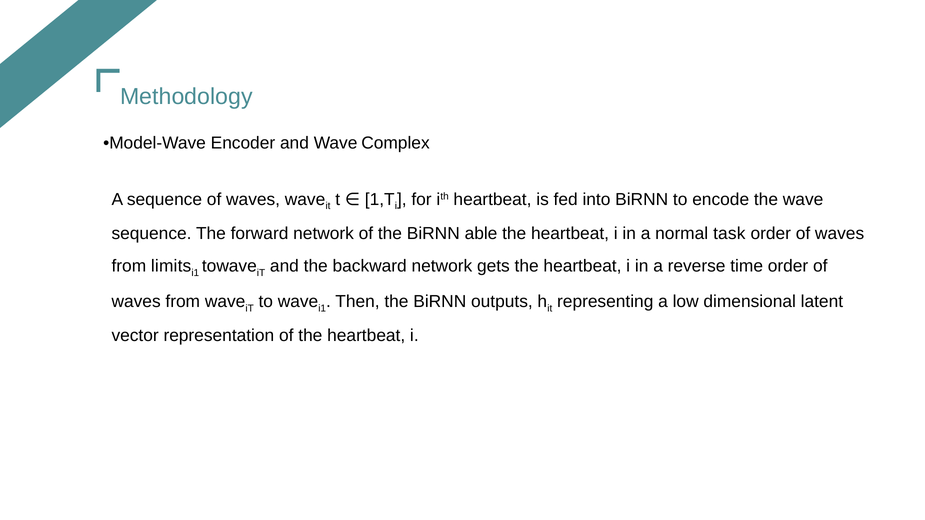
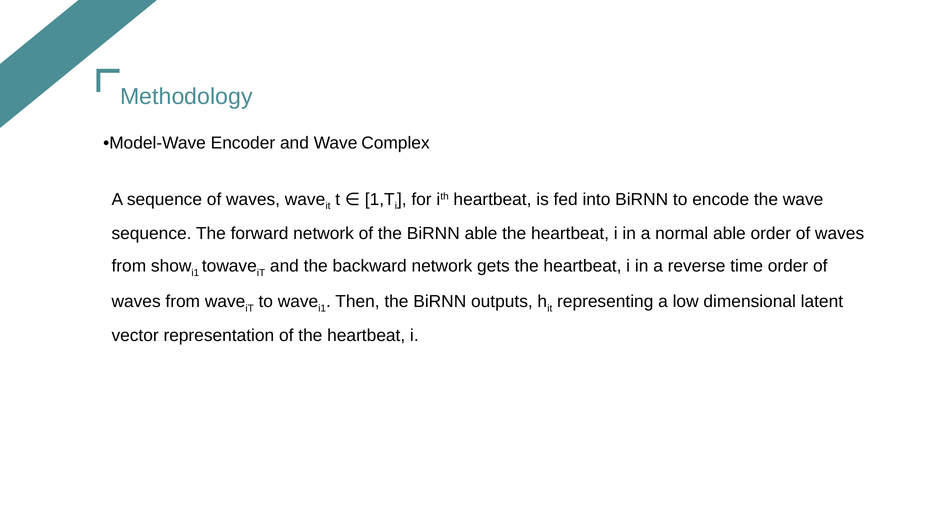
normal task: task -> able (729, 234)
limits: limits -> show (171, 266)
